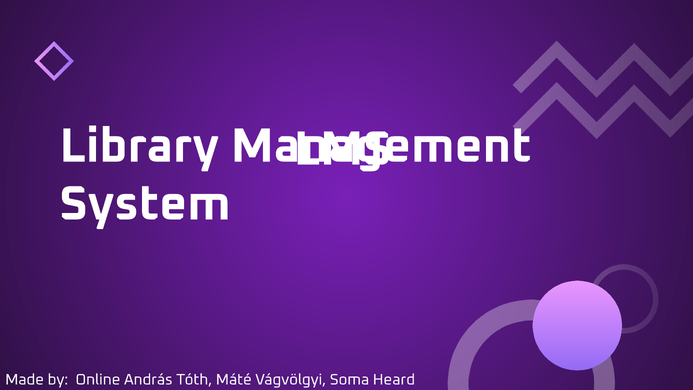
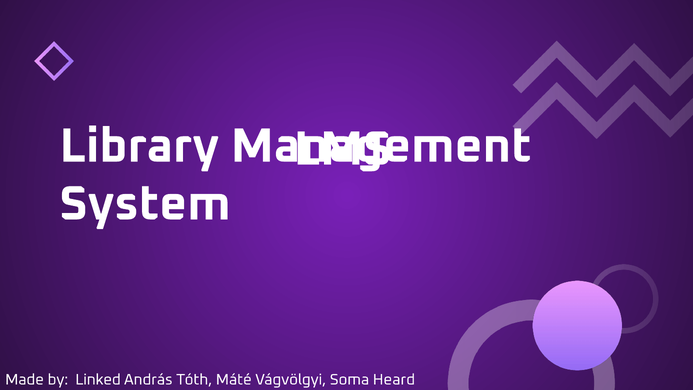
Online: Online -> Linked (98, 379)
